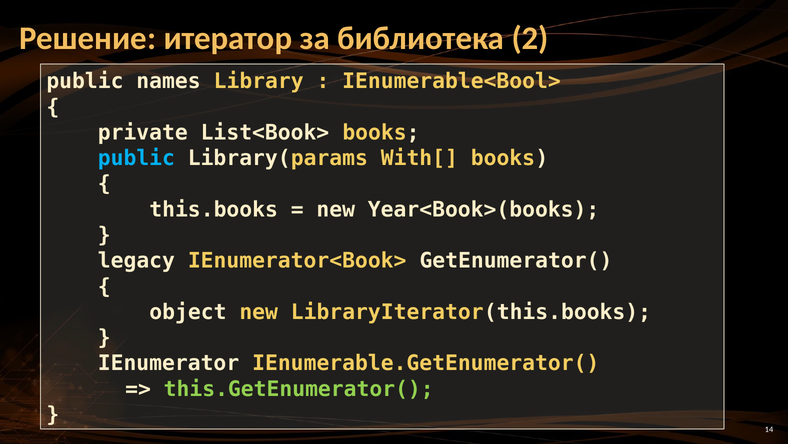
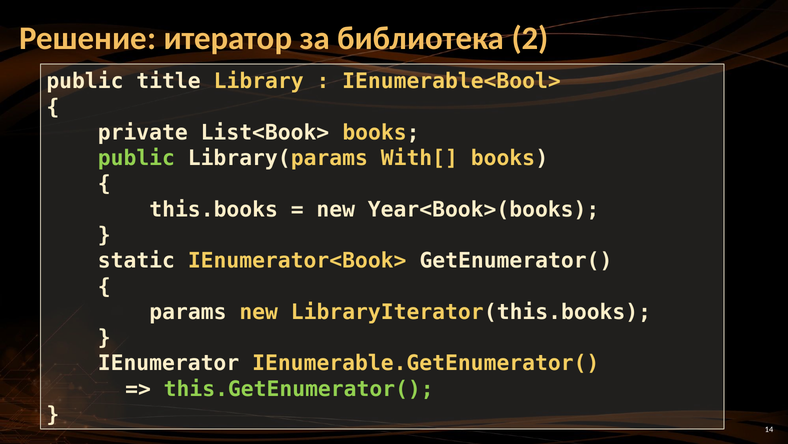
names: names -> title (169, 81)
public colour: light blue -> light green (136, 158)
legacy: legacy -> static (136, 260)
object: object -> params (188, 312)
